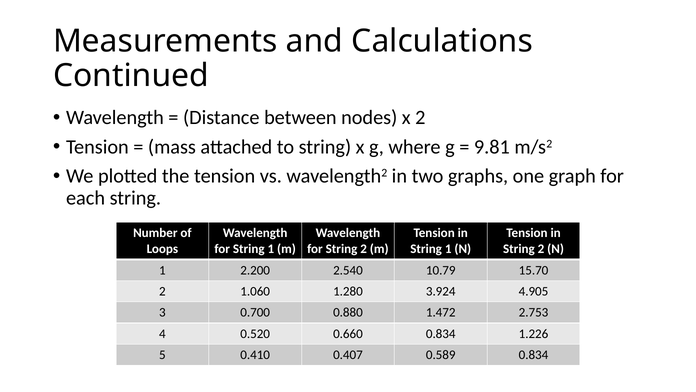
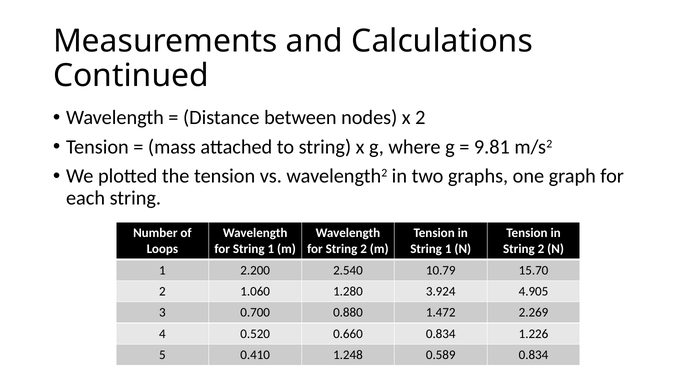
2.753: 2.753 -> 2.269 (534, 312)
0.407: 0.407 -> 1.248 (348, 355)
